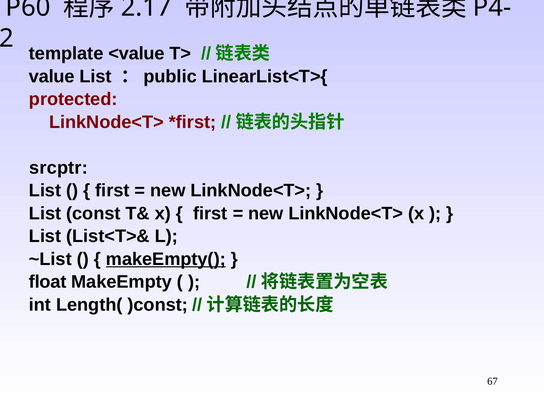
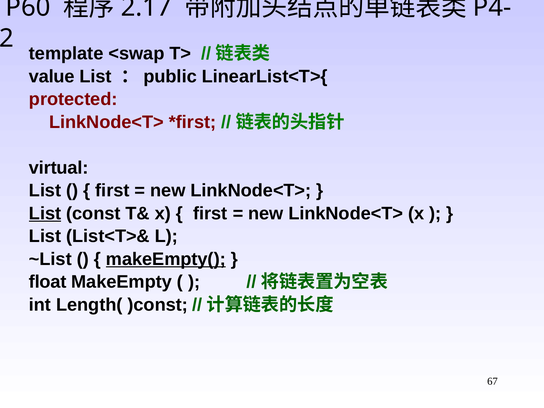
<value: <value -> <swap (136, 54)
srcptr: srcptr -> virtual (59, 168)
List underline: none -> present (45, 213)
